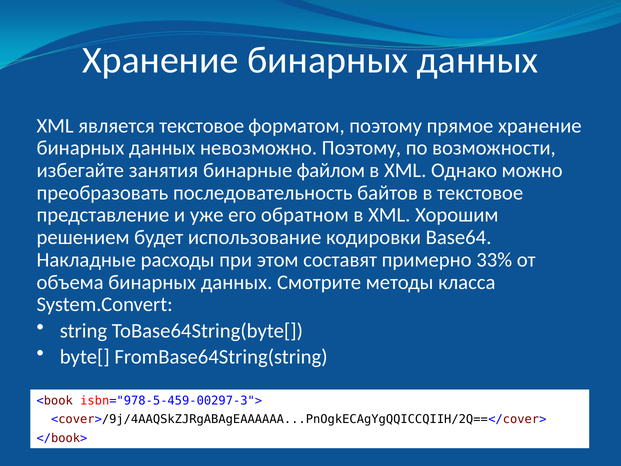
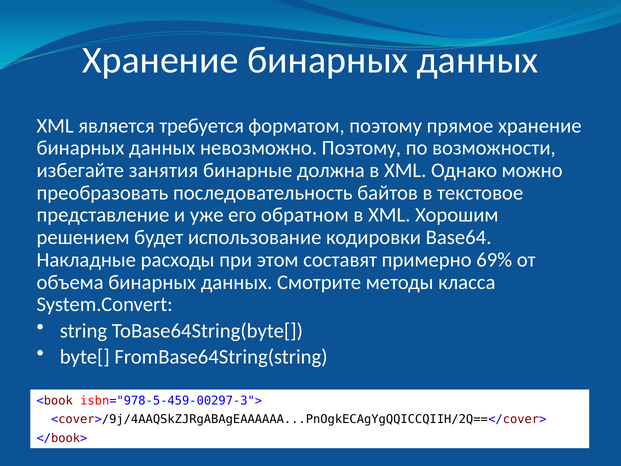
является текстовое: текстовое -> требуется (202, 126)
файлом: файлом -> должна (331, 170)
33%: 33% -> 69% (494, 260)
